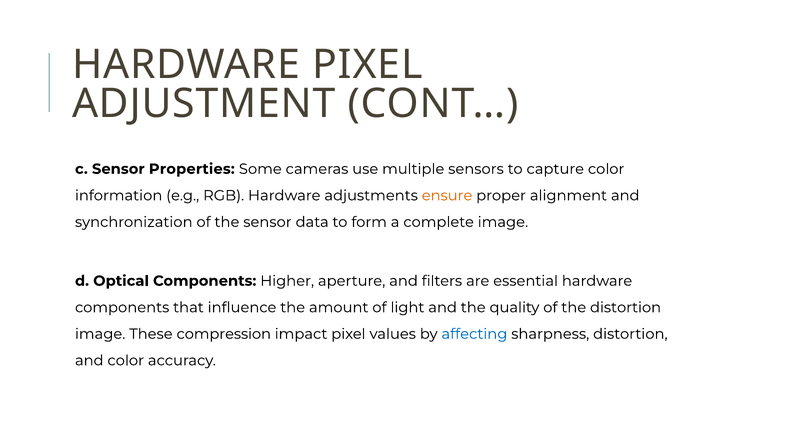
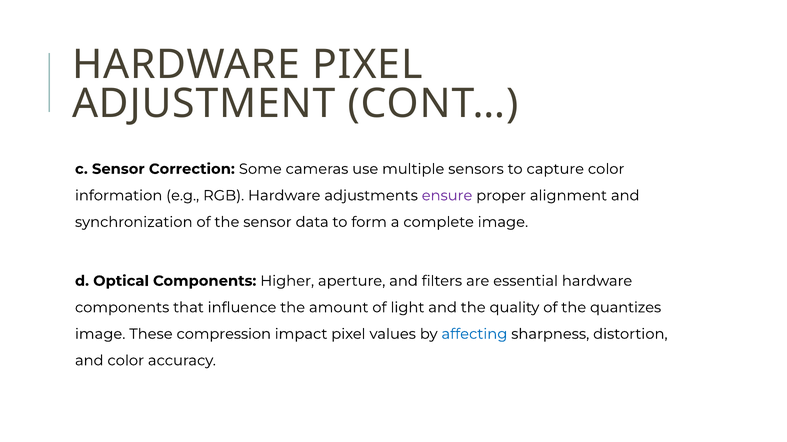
Properties: Properties -> Correction (192, 169)
ensure colour: orange -> purple (447, 196)
the distortion: distortion -> quantizes (626, 308)
